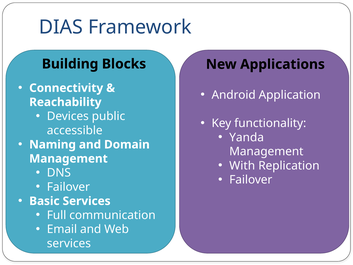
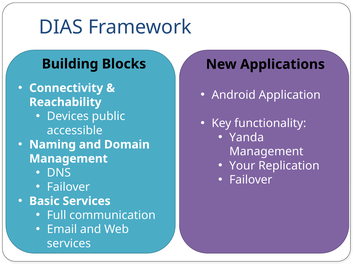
With: With -> Your (242, 166)
